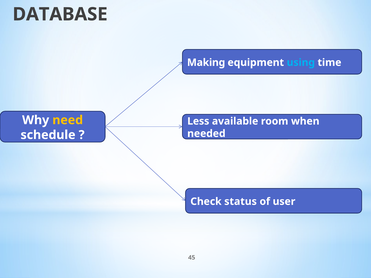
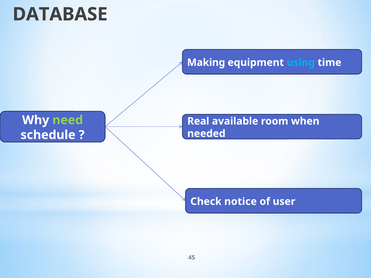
need colour: yellow -> light green (68, 120)
Less: Less -> Real (198, 121)
status: status -> notice (241, 202)
